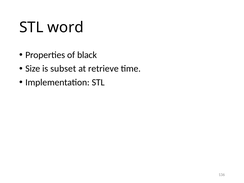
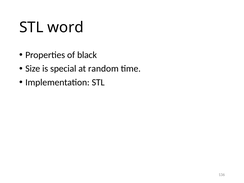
subset: subset -> special (63, 69)
retrieve: retrieve -> random (103, 69)
